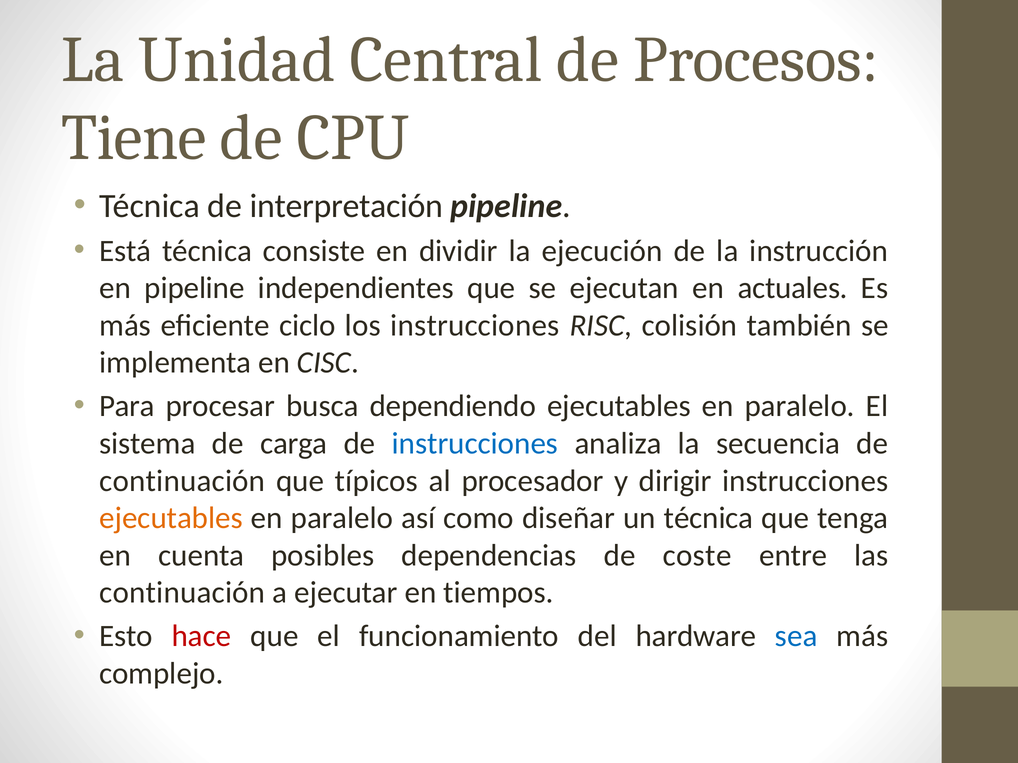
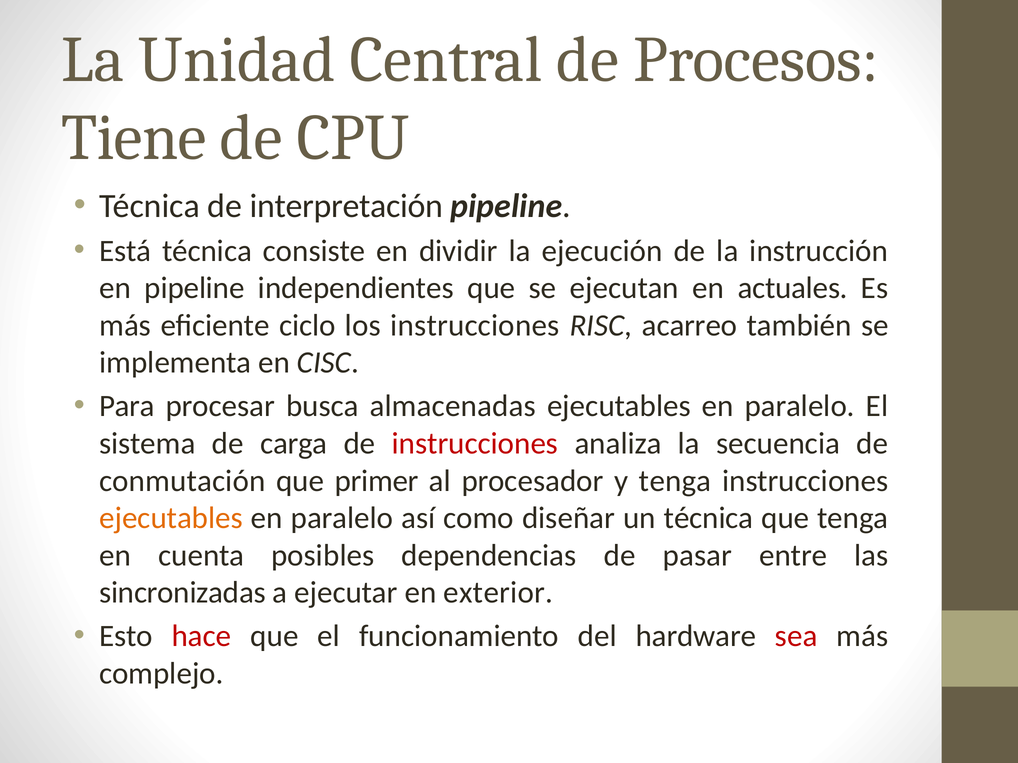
colisión: colisión -> acarreo (690, 326)
dependiendo: dependiendo -> almacenadas (453, 406)
instrucciones colour: blue -> red (475, 444)
continuación: continuación -> conmutación (182, 481)
típicos: típicos -> primer (377, 481)
y dirigir: dirigir -> tenga (675, 481)
coste: coste -> pasar (697, 556)
continuación: continuación -> sincronizadas (183, 593)
tiempos: tiempos -> exterior (498, 593)
sea colour: blue -> red (796, 637)
